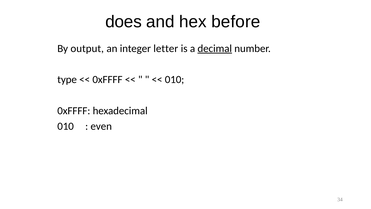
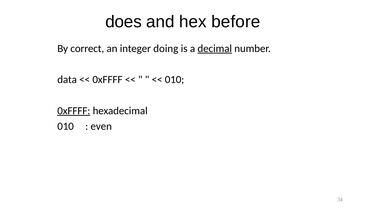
output: output -> correct (87, 48)
letter: letter -> doing (166, 48)
type: type -> data (67, 79)
0xFFFF underline: none -> present (74, 111)
